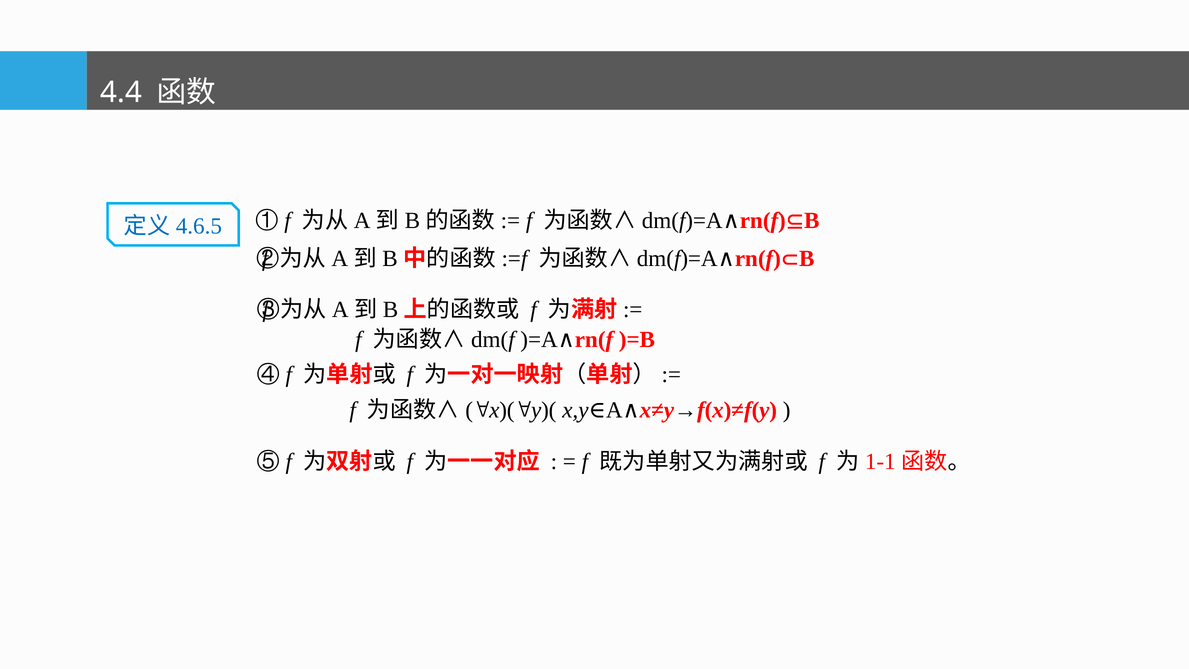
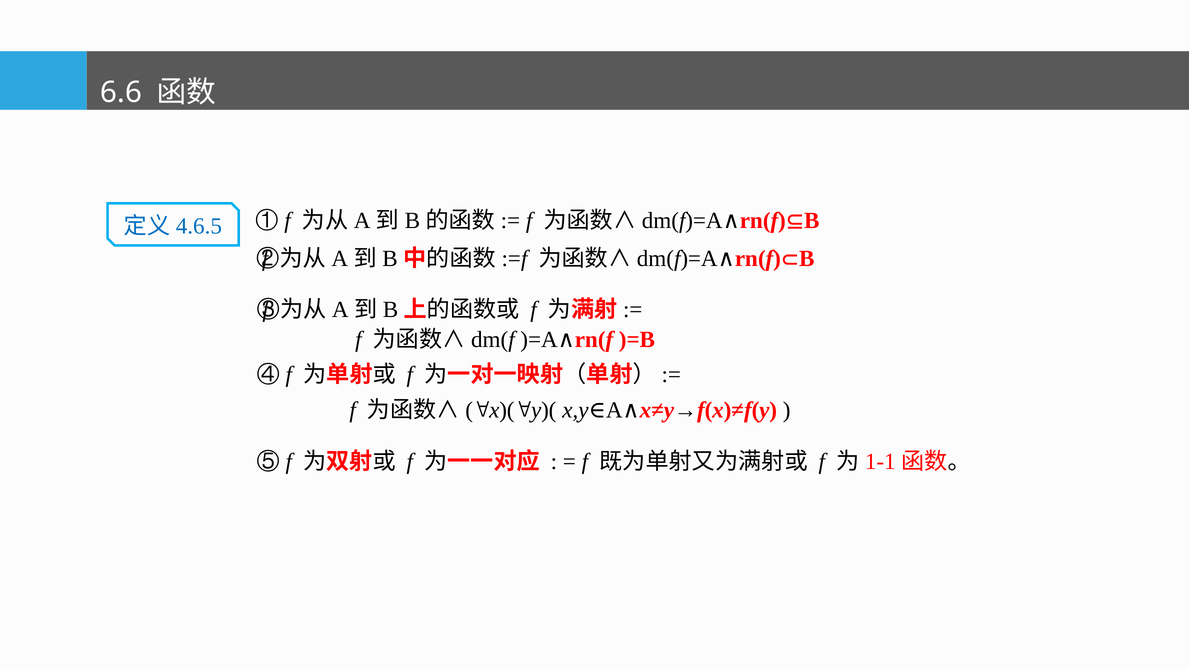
4.4: 4.4 -> 6.6 (121, 92)
